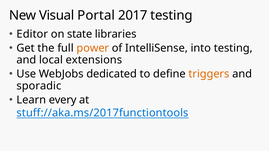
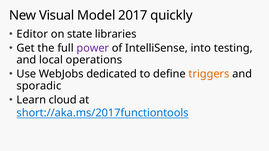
Portal: Portal -> Model (96, 15)
2017 testing: testing -> quickly (171, 15)
power colour: orange -> purple (93, 48)
extensions: extensions -> operations (94, 60)
every: every -> cloud (63, 100)
stuff://aka.ms/2017functiontools: stuff://aka.ms/2017functiontools -> short://aka.ms/2017functiontools (103, 113)
